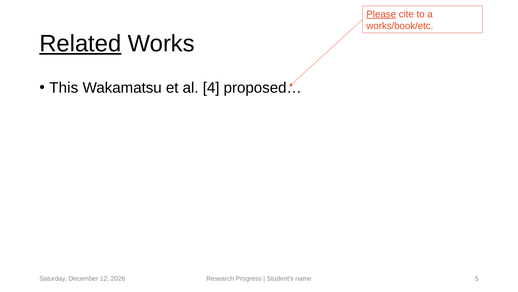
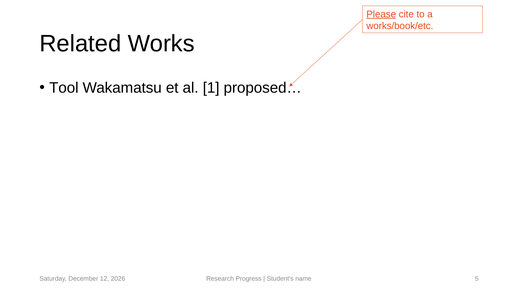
Related underline: present -> none (80, 44)
This: This -> Tool (64, 88)
4: 4 -> 1 (211, 88)
